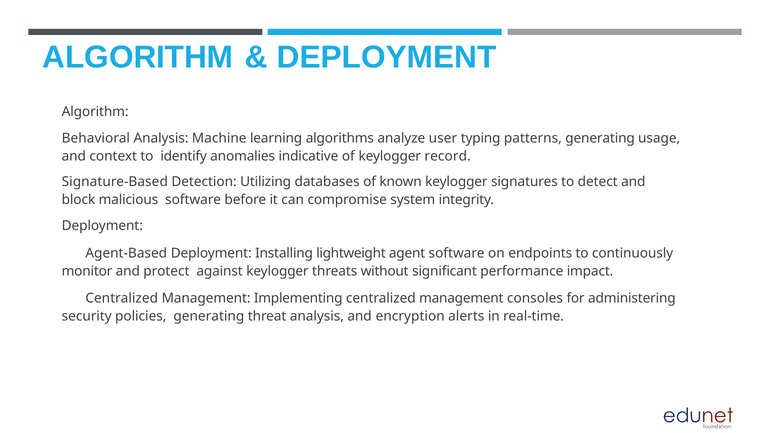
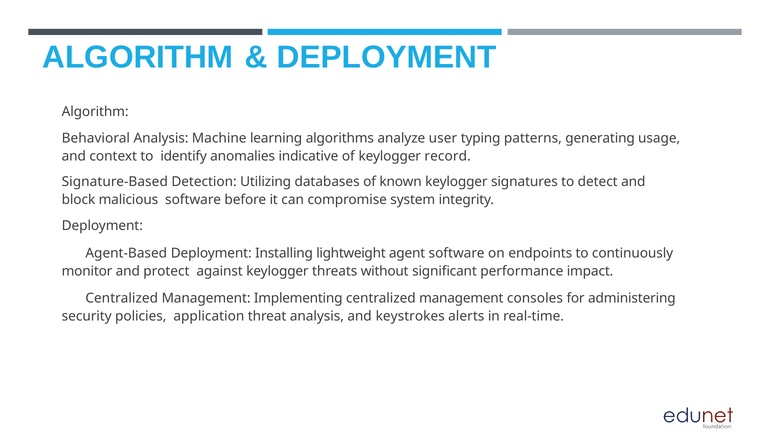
policies generating: generating -> application (209, 316)
encryption: encryption -> keystrokes (410, 316)
